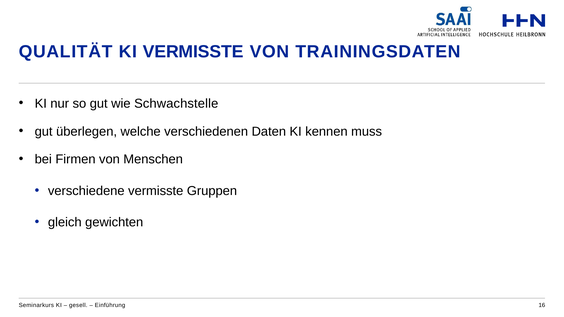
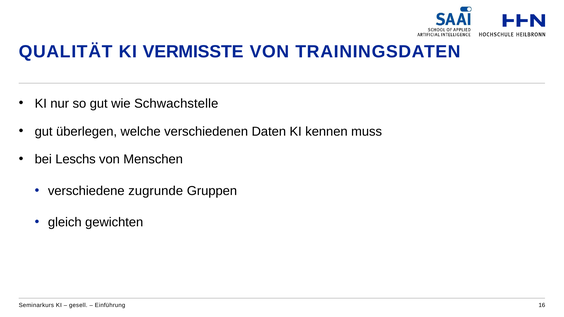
Firmen: Firmen -> Leschs (76, 160)
verschiedene vermisste: vermisste -> zugrunde (156, 191)
